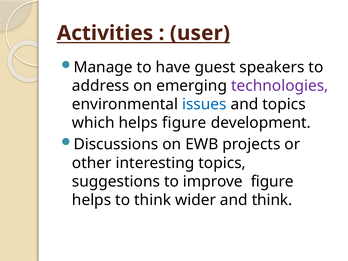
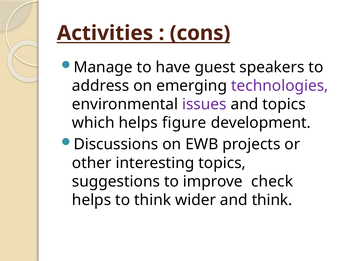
user: user -> cons (200, 33)
issues colour: blue -> purple (204, 104)
improve figure: figure -> check (272, 181)
